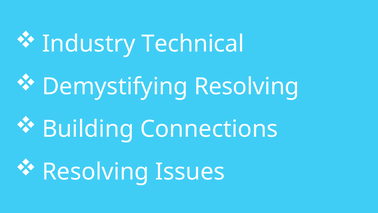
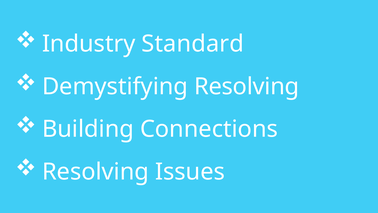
Technical: Technical -> Standard (193, 44)
